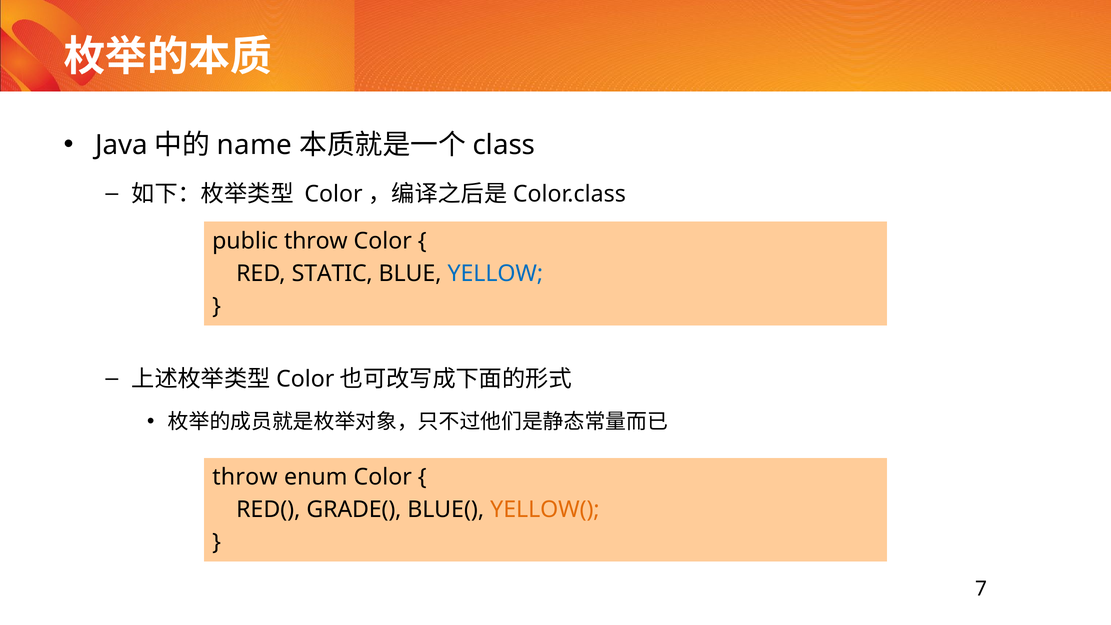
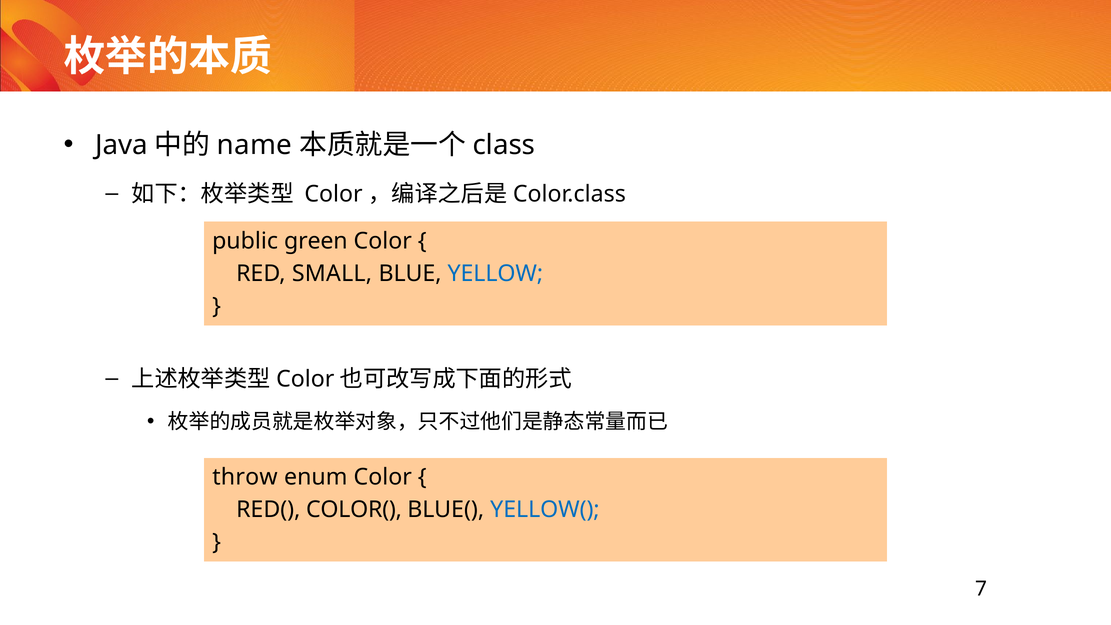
public throw: throw -> green (316, 241)
STATIC: STATIC -> SMALL (332, 273)
GRADE(: GRADE( -> COLOR( (354, 510)
YELLOW( colour: orange -> blue (545, 510)
